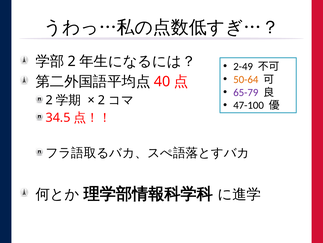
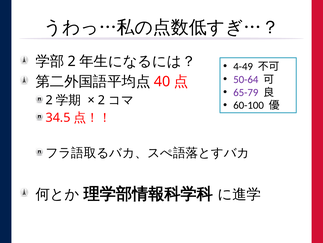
2-49: 2-49 -> 4-49 (243, 66)
50-64 colour: orange -> purple (246, 79)
47-100: 47-100 -> 60-100 (249, 105)
